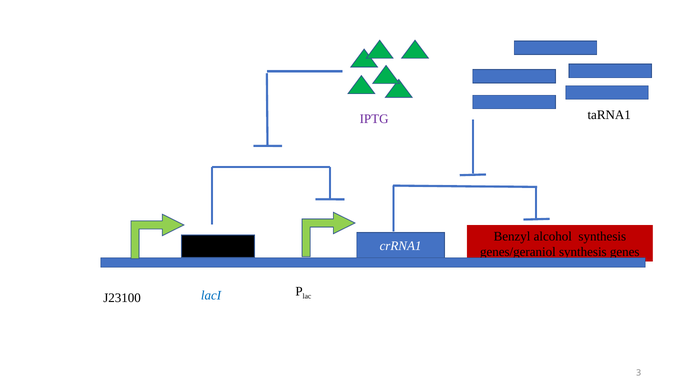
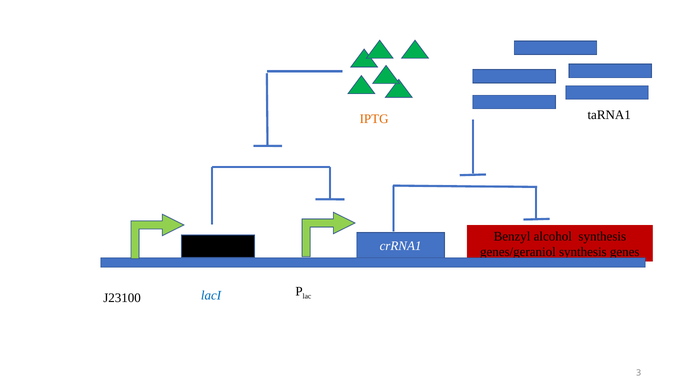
IPTG colour: purple -> orange (374, 119)
